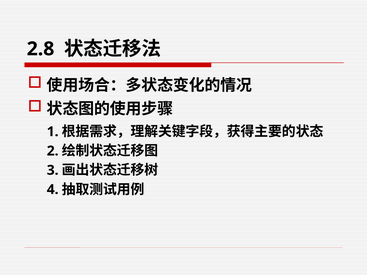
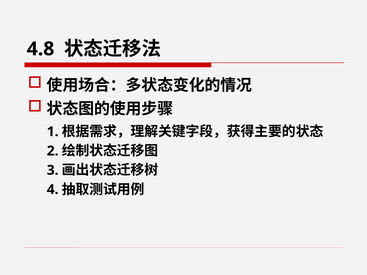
2.8: 2.8 -> 4.8 (41, 49)
